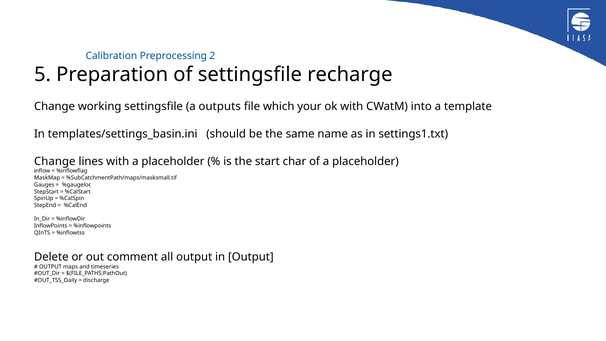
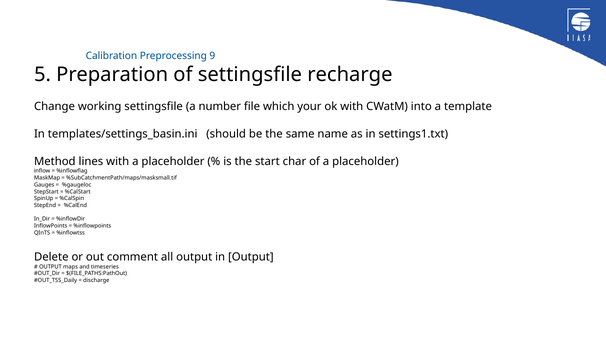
2: 2 -> 9 (212, 56)
outputs: outputs -> number (220, 107)
Change: Change -> Method (55, 161)
